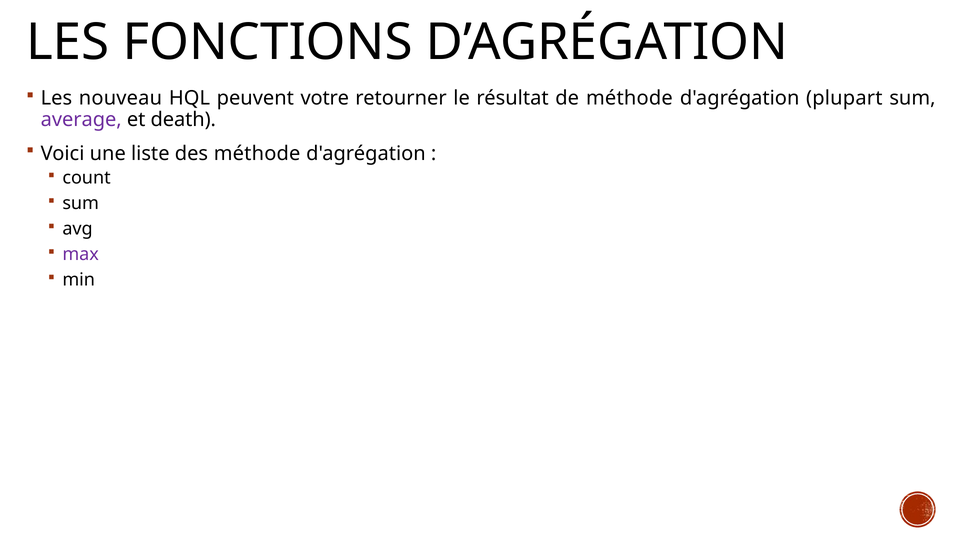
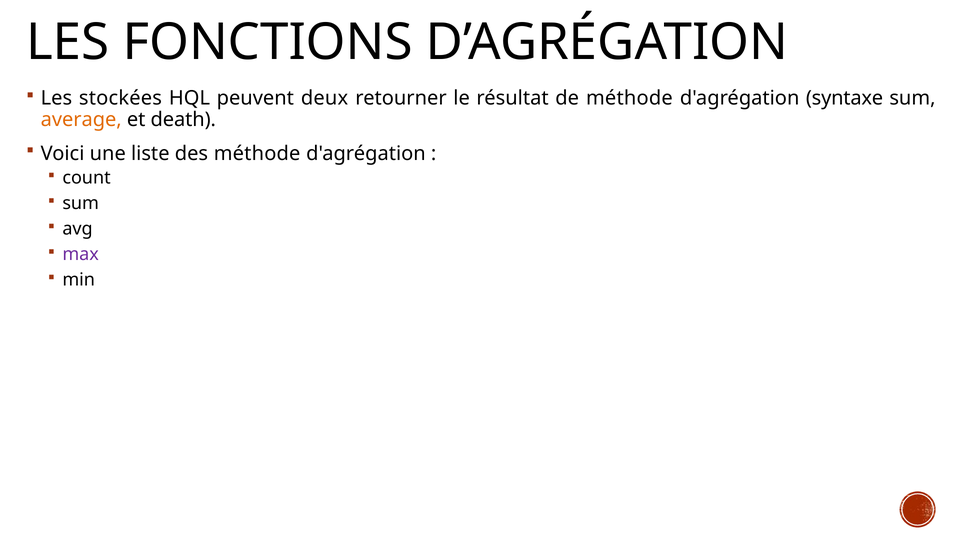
nouveau: nouveau -> stockées (120, 98)
votre: votre -> deux (325, 98)
plupart: plupart -> syntaxe (845, 98)
average colour: purple -> orange (81, 120)
